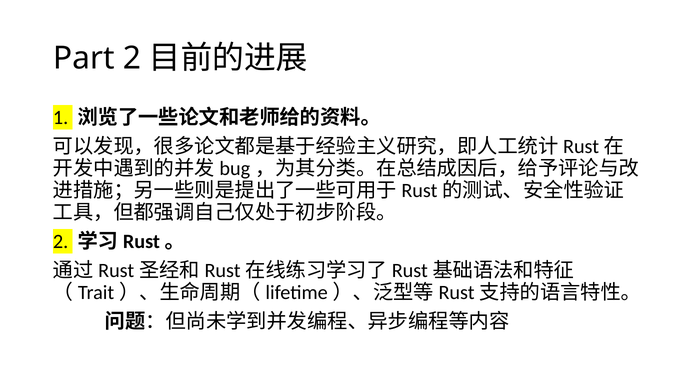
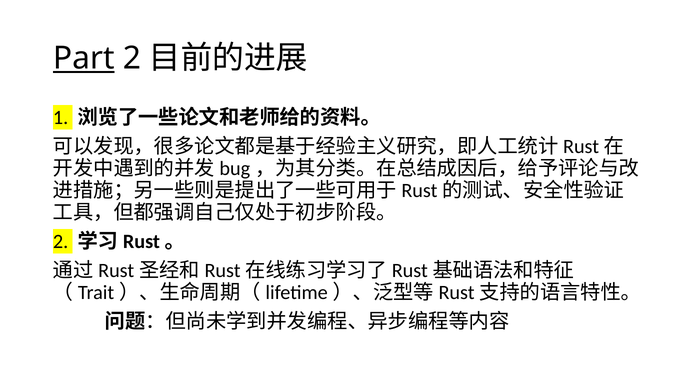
Part underline: none -> present (84, 58)
